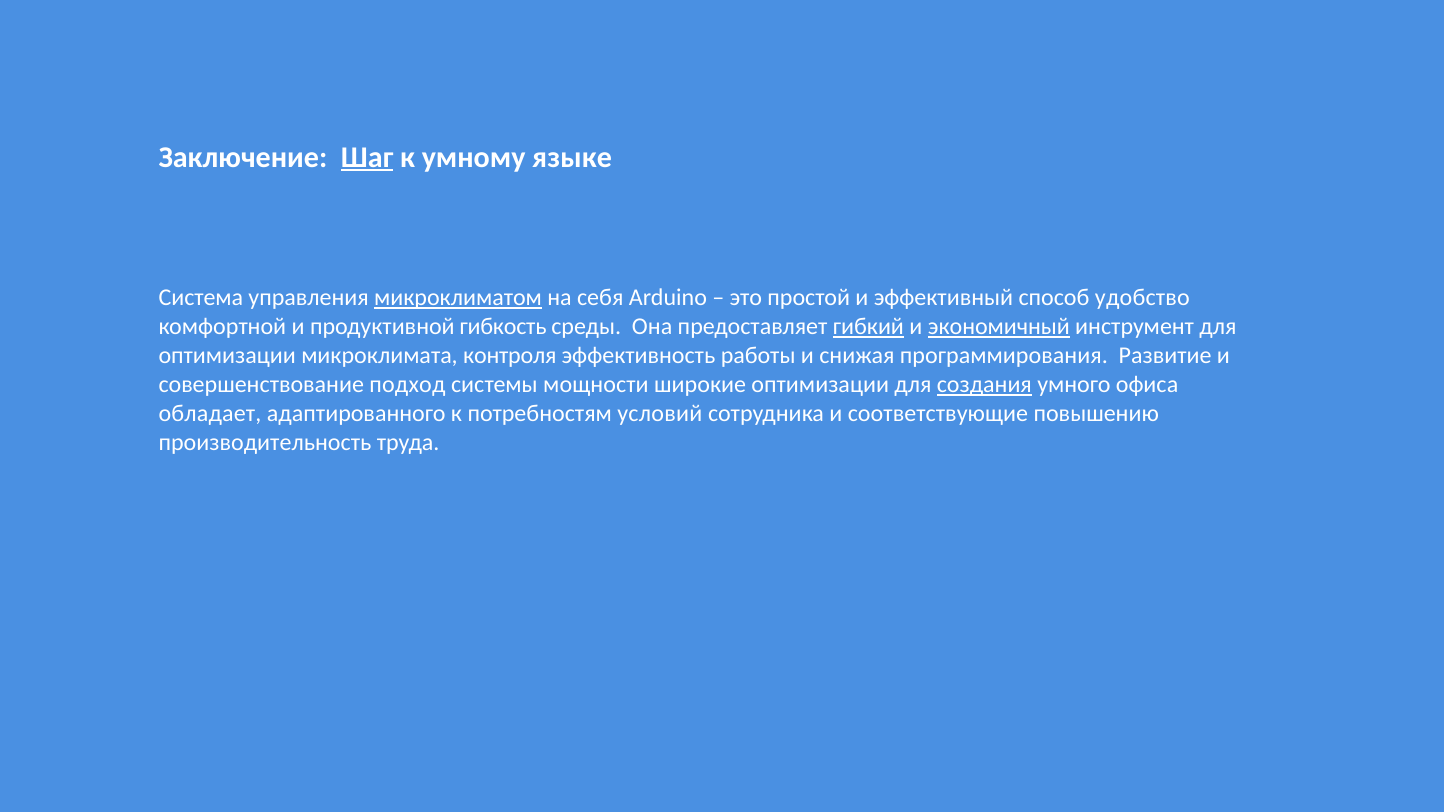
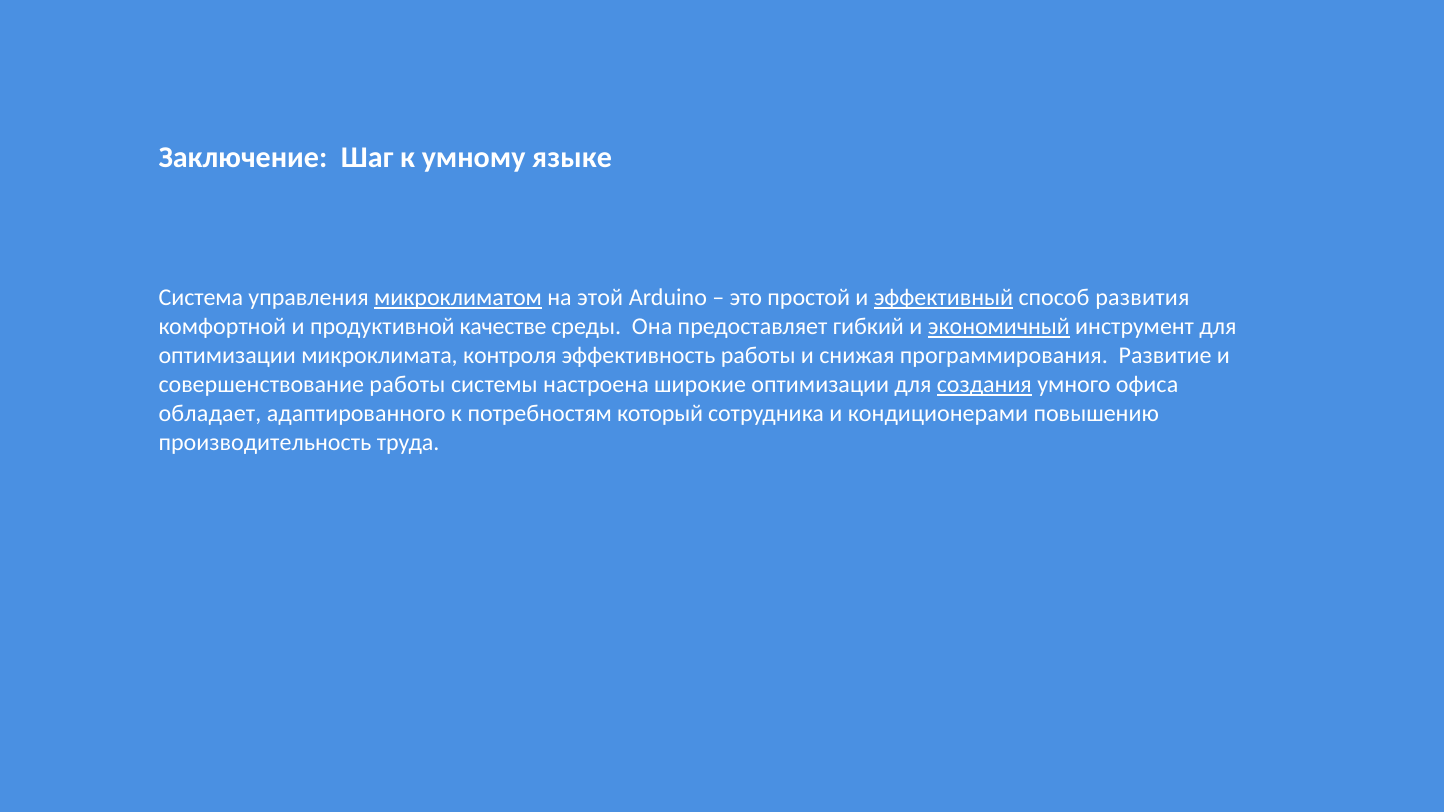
Шаг underline: present -> none (367, 157)
себя: себя -> этой (600, 298)
эффективный underline: none -> present (943, 298)
удобство: удобство -> развития (1142, 298)
гибкость: гибкость -> качестве (503, 327)
гибкий underline: present -> none (868, 327)
совершенствование подход: подход -> работы (407, 385)
мощности: мощности -> настроена (596, 385)
условий: условий -> который (660, 414)
соответствующие: соответствующие -> кондиционерами (938, 414)
